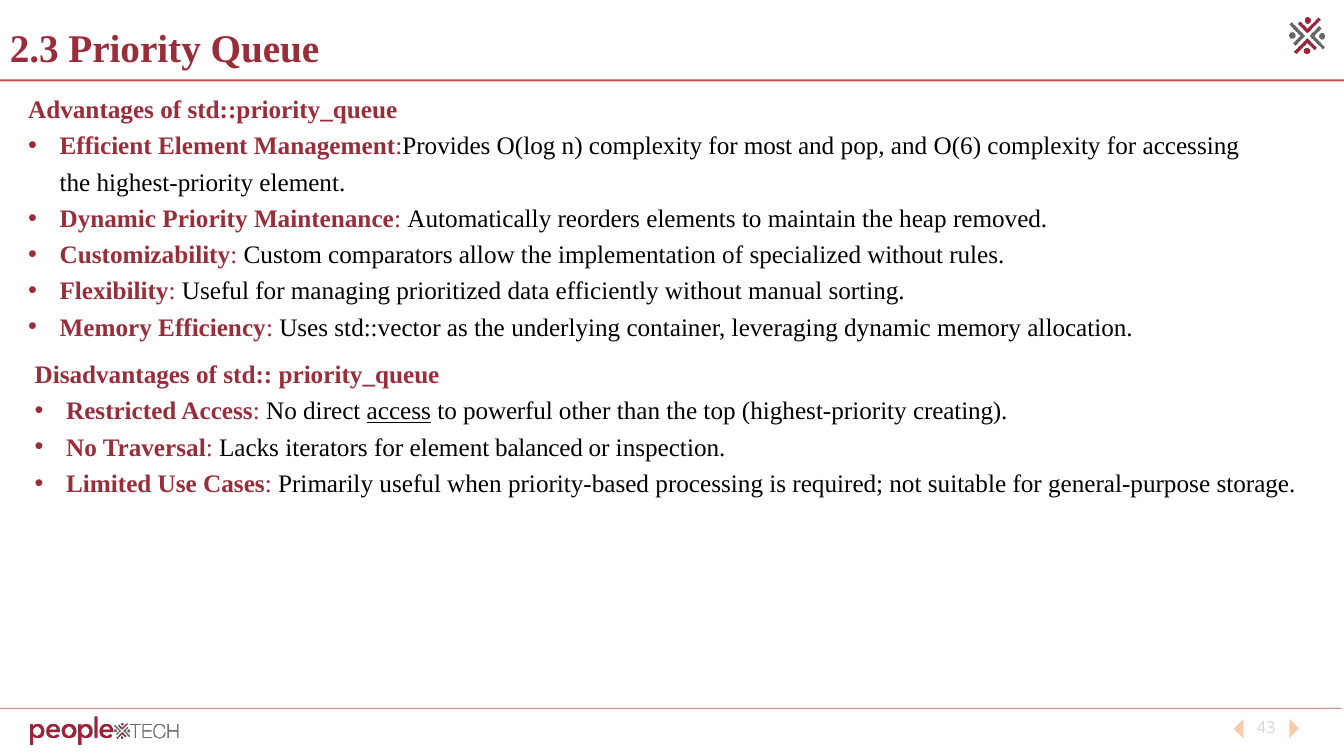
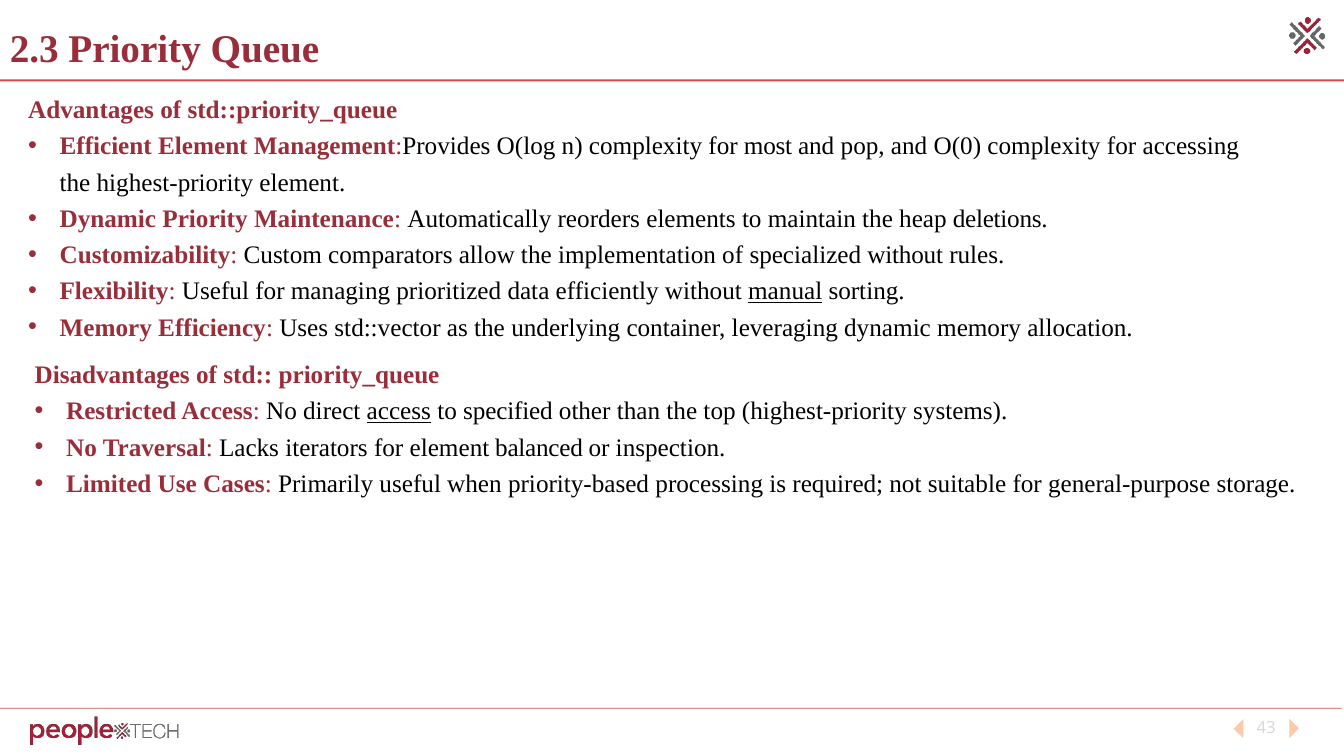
O(6: O(6 -> O(0 (957, 146)
removed: removed -> deletions (1000, 219)
manual underline: none -> present (785, 292)
powerful: powerful -> specified (508, 412)
creating: creating -> systems (960, 412)
